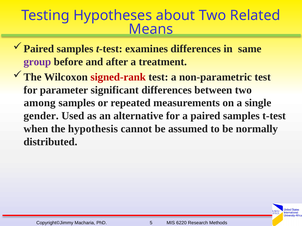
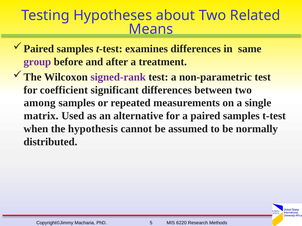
signed-rank colour: red -> purple (118, 77)
parameter: parameter -> coefficient (64, 90)
gender: gender -> matrix (41, 116)
